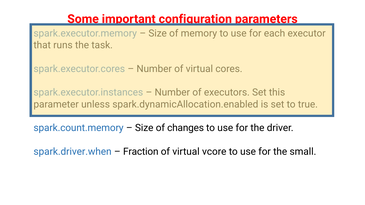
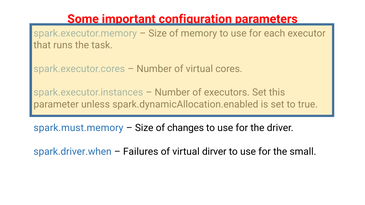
spark.count.memory: spark.count.memory -> spark.must.memory (78, 128)
Fraction: Fraction -> Failures (141, 152)
vcore: vcore -> dirver (214, 152)
